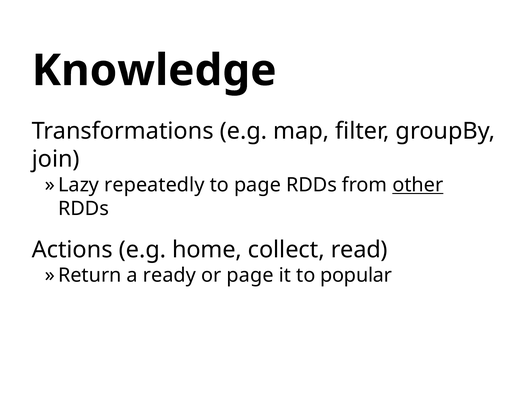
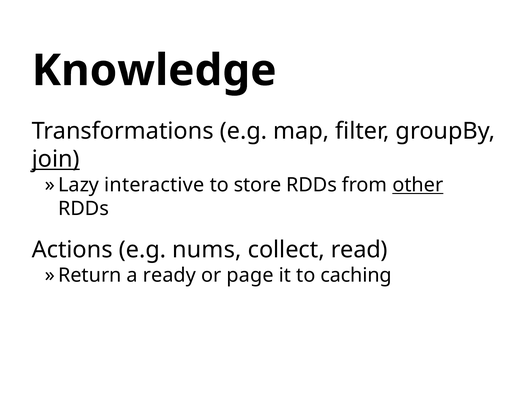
join underline: none -> present (56, 160)
repeatedly: repeatedly -> interactive (154, 185)
to page: page -> store (258, 185)
home: home -> nums (207, 250)
popular: popular -> caching (356, 276)
